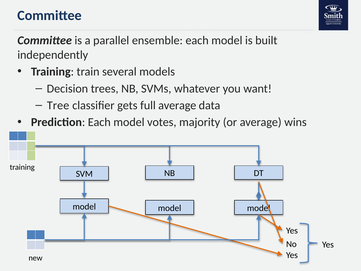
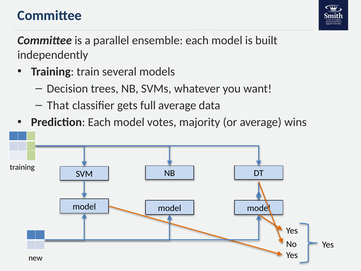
Tree: Tree -> That (58, 105)
